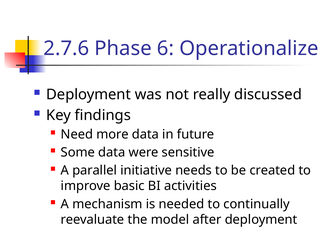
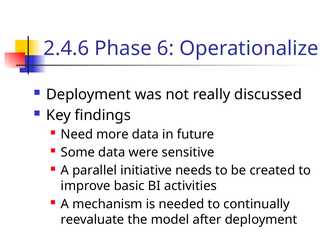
2.7.6: 2.7.6 -> 2.4.6 (66, 48)
